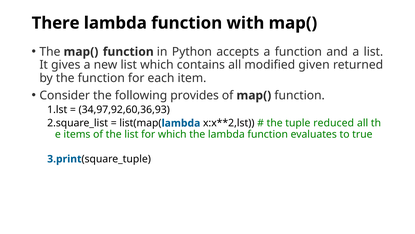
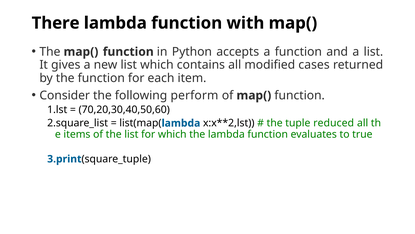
given: given -> cases (314, 65)
provides: provides -> perform (194, 95)
34,97,92,60,36,93: 34,97,92,60,36,93 -> 70,20,30,40,50,60 (124, 110)
